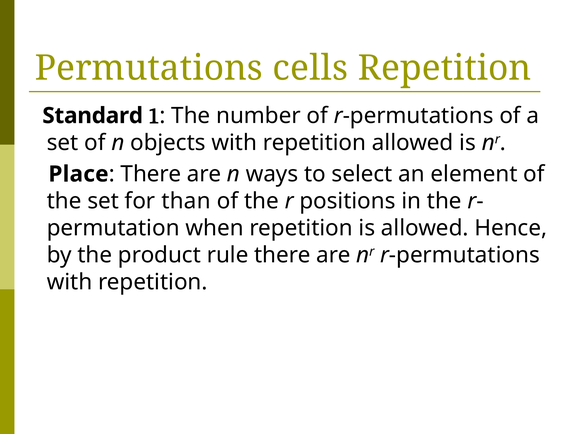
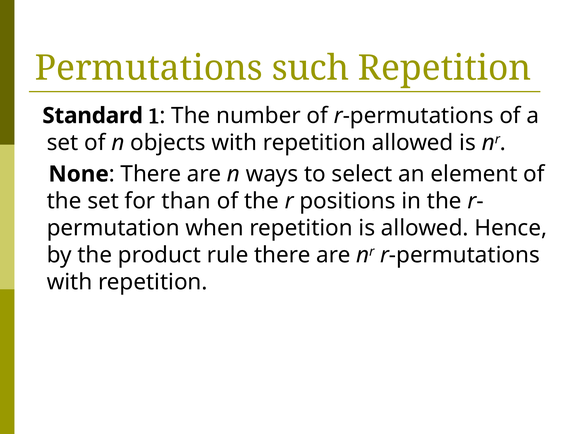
cells: cells -> such (311, 68)
Place: Place -> None (79, 174)
